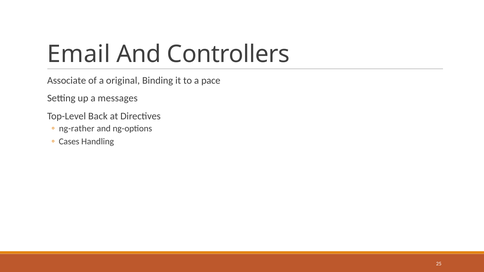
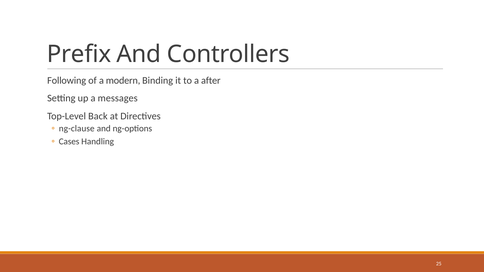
Email: Email -> Prefix (79, 54)
Associate: Associate -> Following (67, 80)
original: original -> modern (123, 80)
pace: pace -> after (211, 80)
ng-rather: ng-rather -> ng-clause (77, 129)
